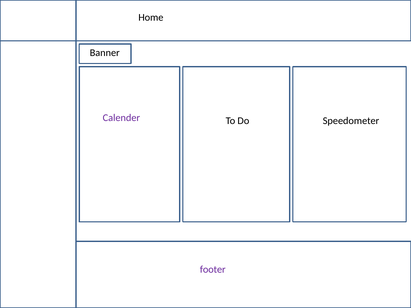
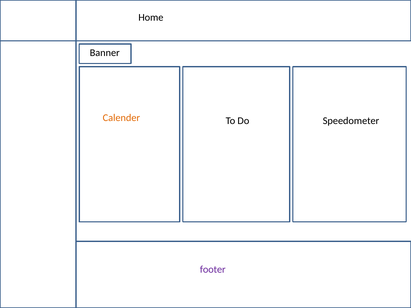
Calender colour: purple -> orange (121, 118)
